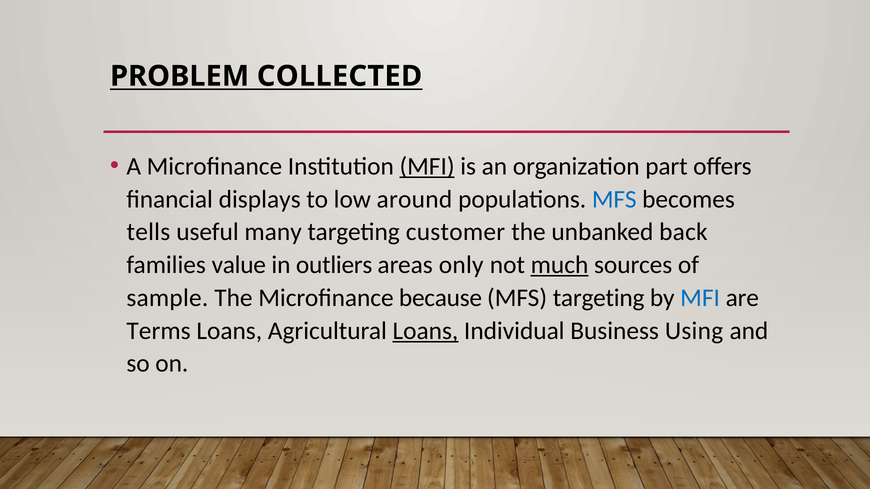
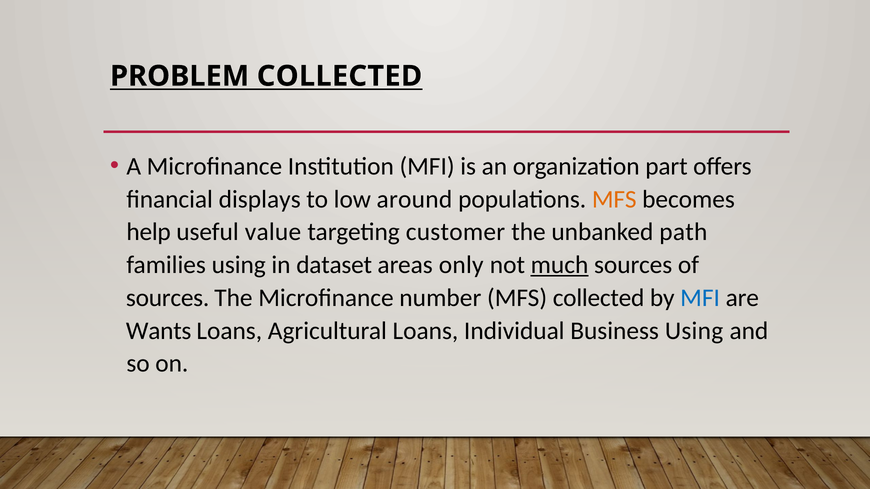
MFI underline: present -> none (427, 167)
MFS colour: blue -> orange (614, 199)
tells: tells -> help (149, 232)
many: many -> value (273, 232)
back: back -> path (683, 232)
families value: value -> using (239, 265)
outliers: outliers -> dataset (334, 265)
sample: sample -> sources (168, 298)
because: because -> number (440, 298)
MFS targeting: targeting -> collected (599, 298)
Terms: Terms -> Wants (159, 331)
Loans underline: present -> none (425, 331)
